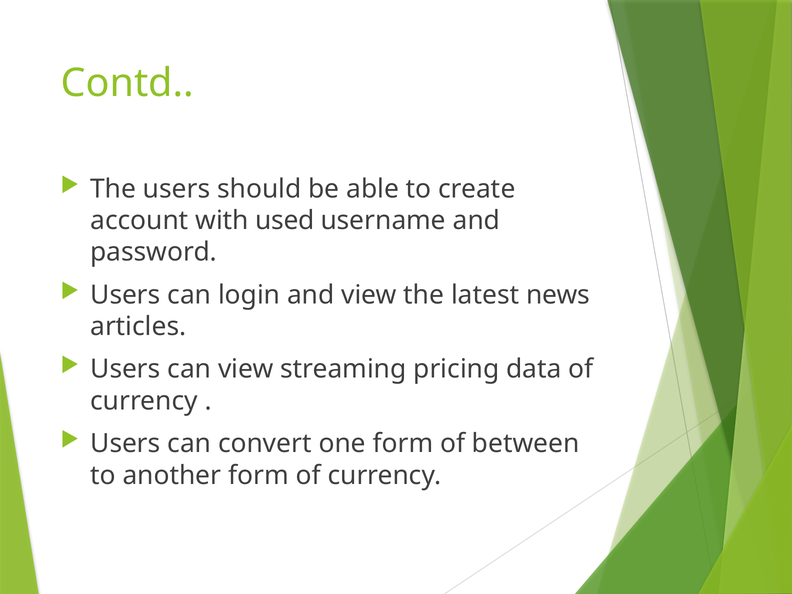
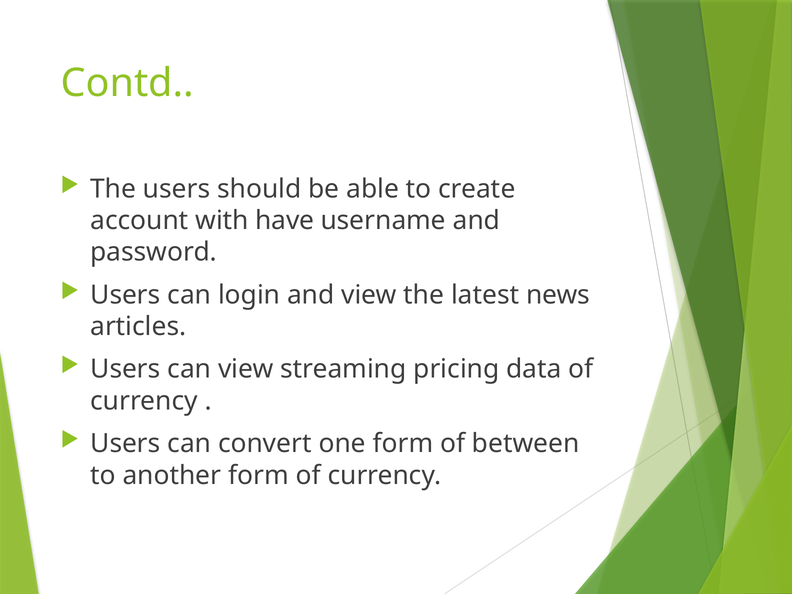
used: used -> have (285, 221)
